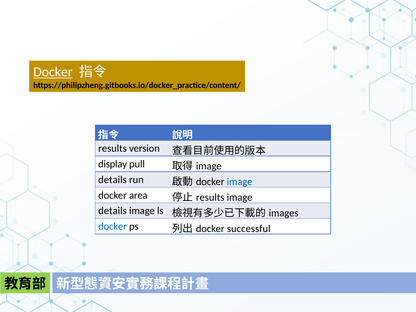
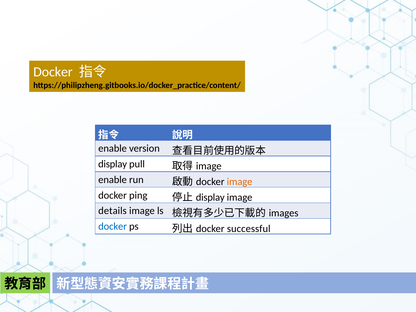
Docker underline: present -> none (53, 72)
results: results -> enable (113, 148)
details: details -> enable (113, 180)
image colour: blue -> orange (240, 182)
area: area -> ping (138, 195)
results: results -> display (210, 197)
